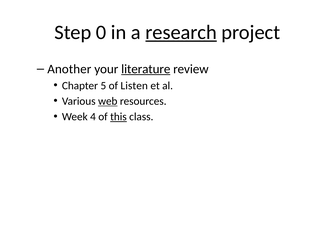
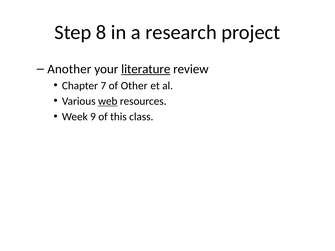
0: 0 -> 8 (101, 32)
research underline: present -> none (181, 32)
5: 5 -> 7 (103, 86)
Listen: Listen -> Other (134, 86)
4: 4 -> 9 (93, 117)
this underline: present -> none (118, 117)
